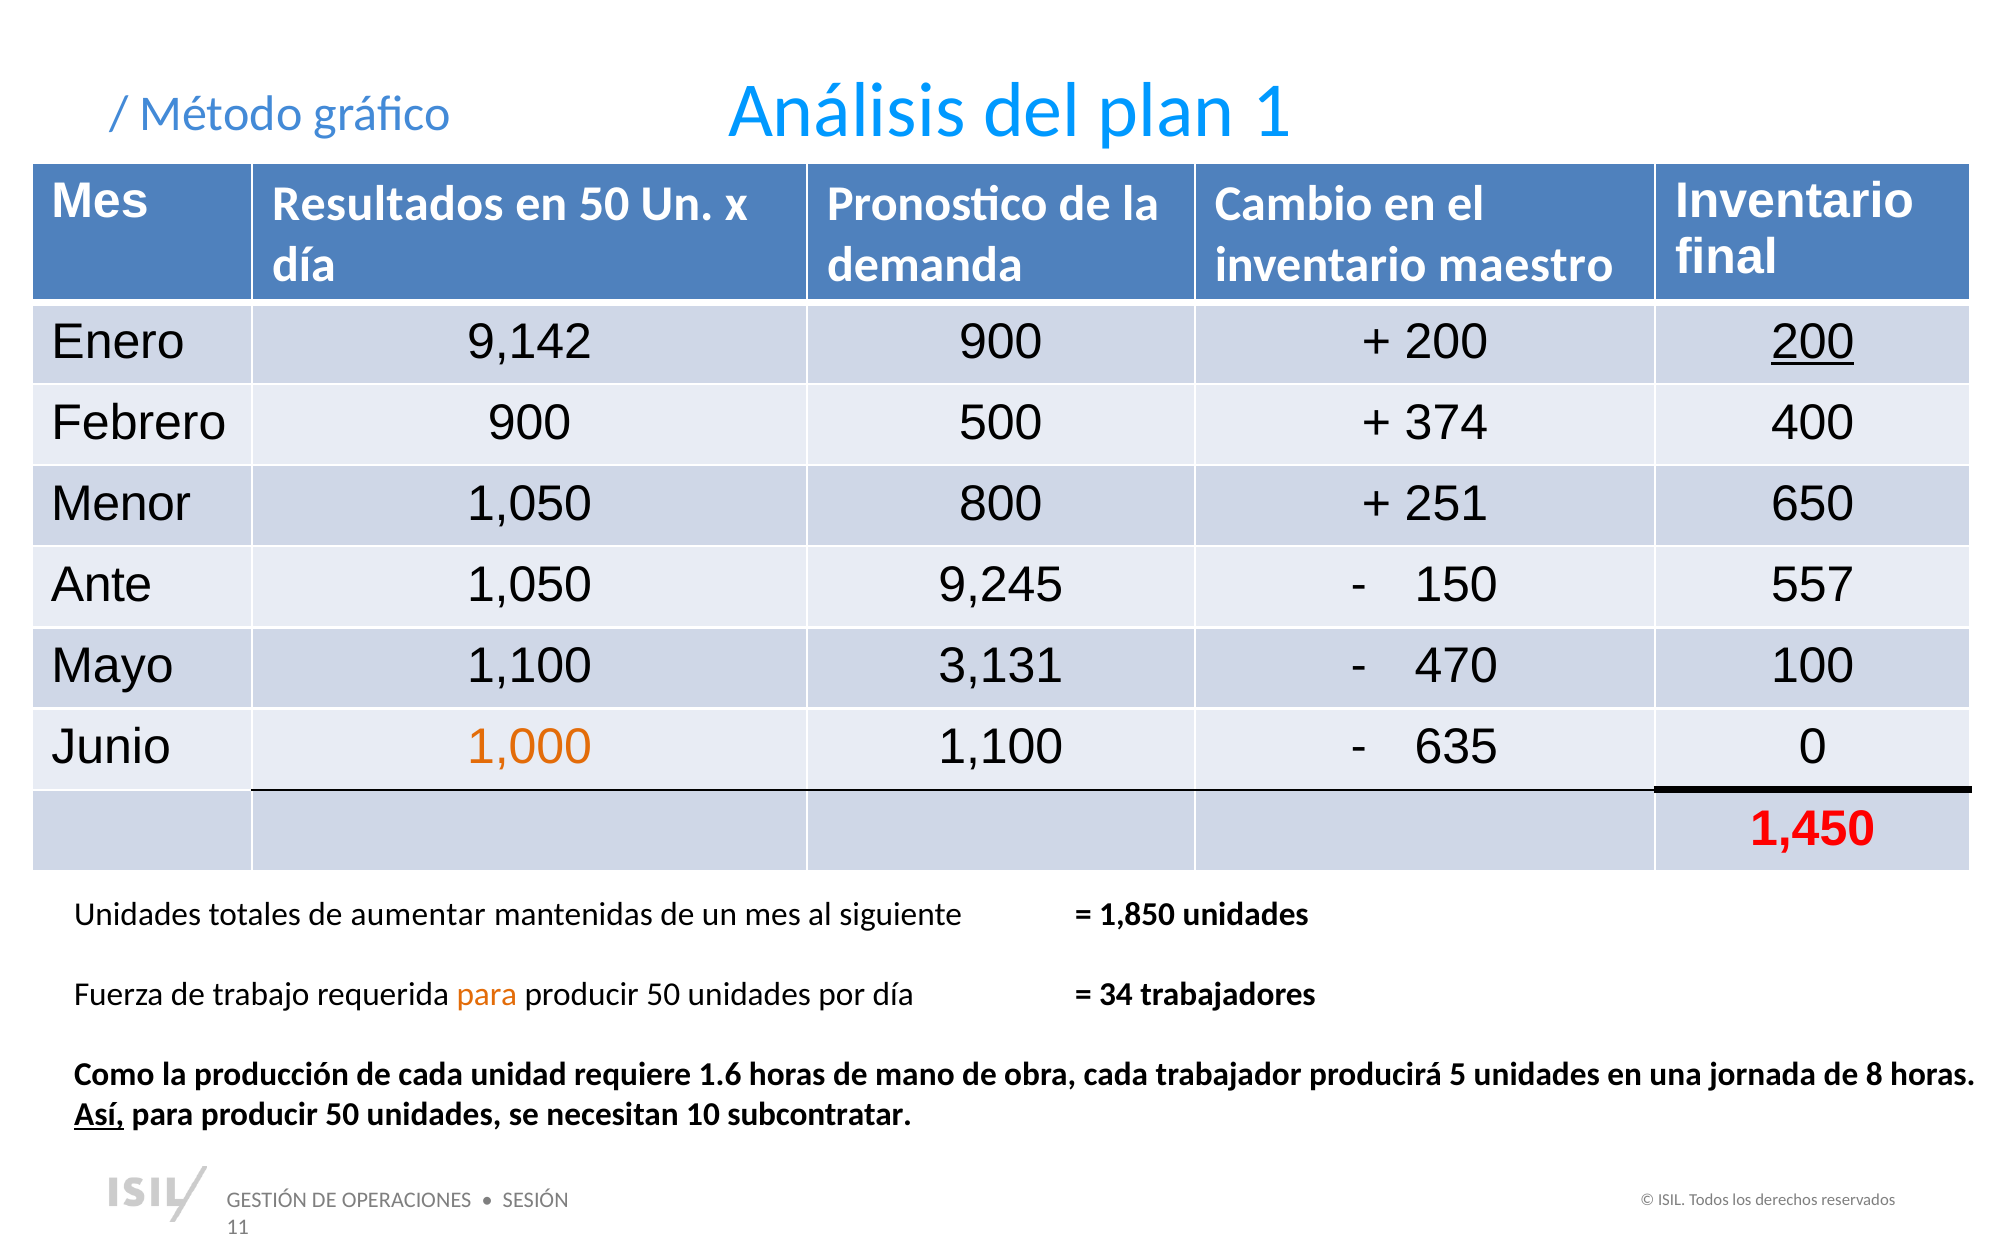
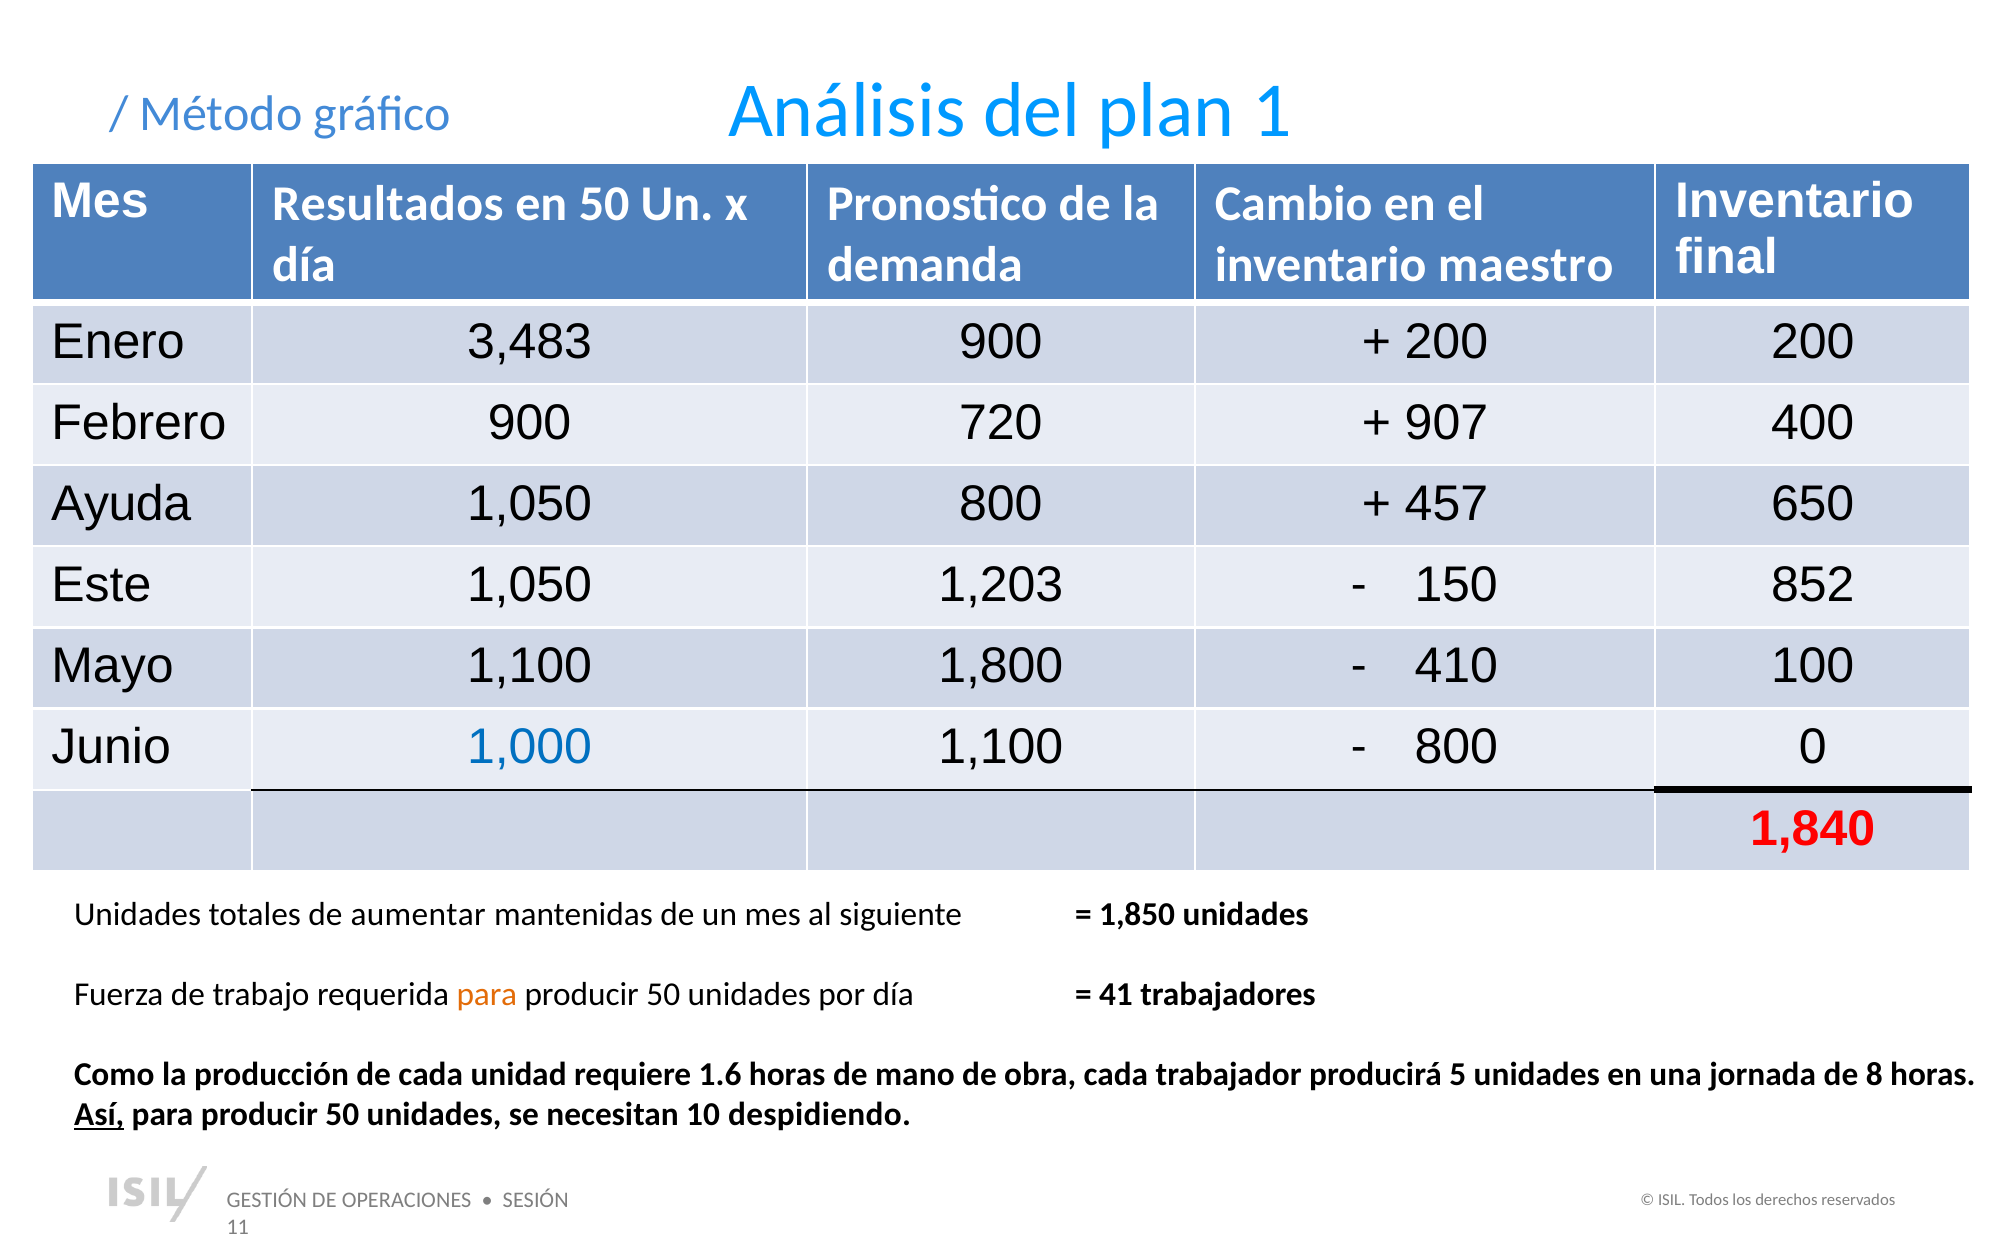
9,142: 9,142 -> 3,483 (529, 342)
200 underline: present -> none (1813, 342)
500: 500 -> 720 (1001, 423)
374: 374 -> 907 (1447, 423)
Menor: Menor -> Ayuda (121, 504)
251: 251 -> 457 (1447, 504)
Ante: Ante -> Este (101, 585)
9,245: 9,245 -> 1,203 (1001, 585)
557: 557 -> 852 (1813, 585)
3,131: 3,131 -> 1,800 (1001, 666)
470: 470 -> 410 (1456, 666)
1,000 colour: orange -> blue (529, 748)
635: 635 -> 800 (1456, 748)
1,450: 1,450 -> 1,840 (1813, 829)
34: 34 -> 41 (1116, 995)
subcontratar: subcontratar -> despidiendo (820, 1115)
